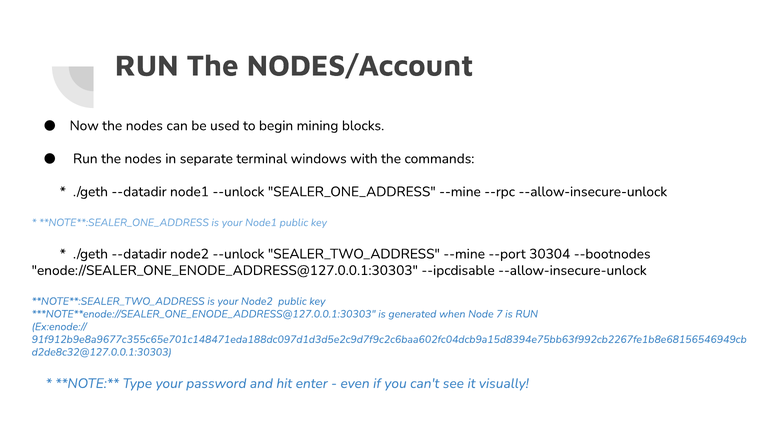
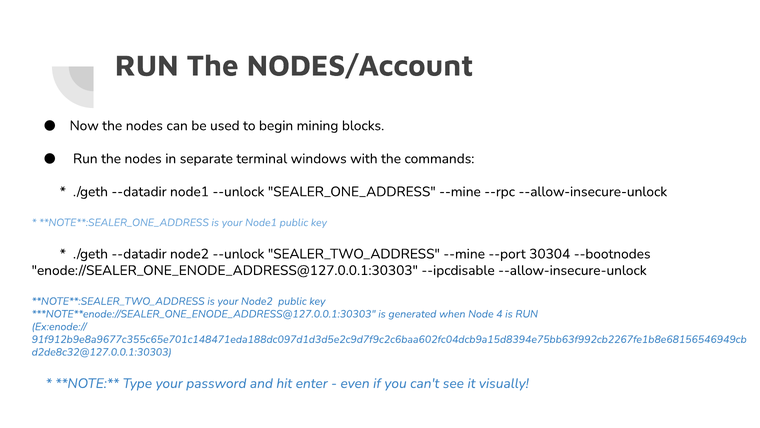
7: 7 -> 4 (499, 314)
